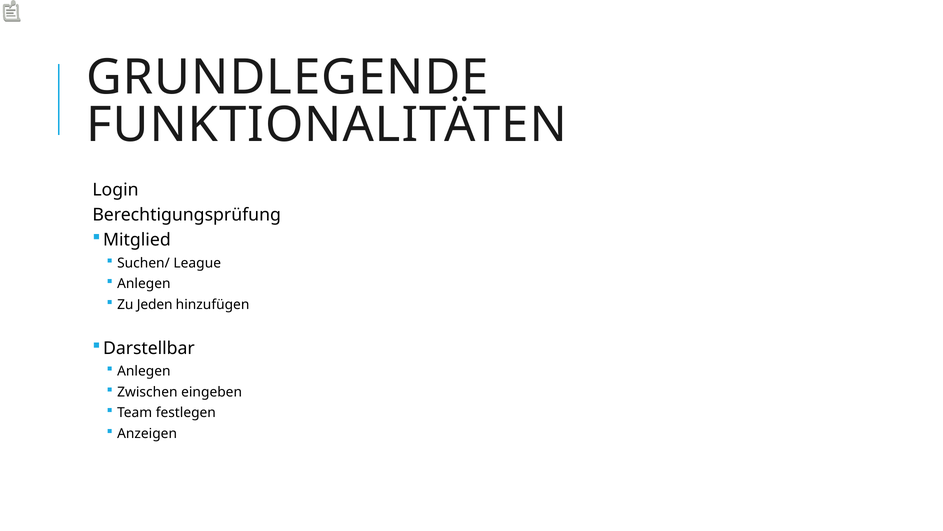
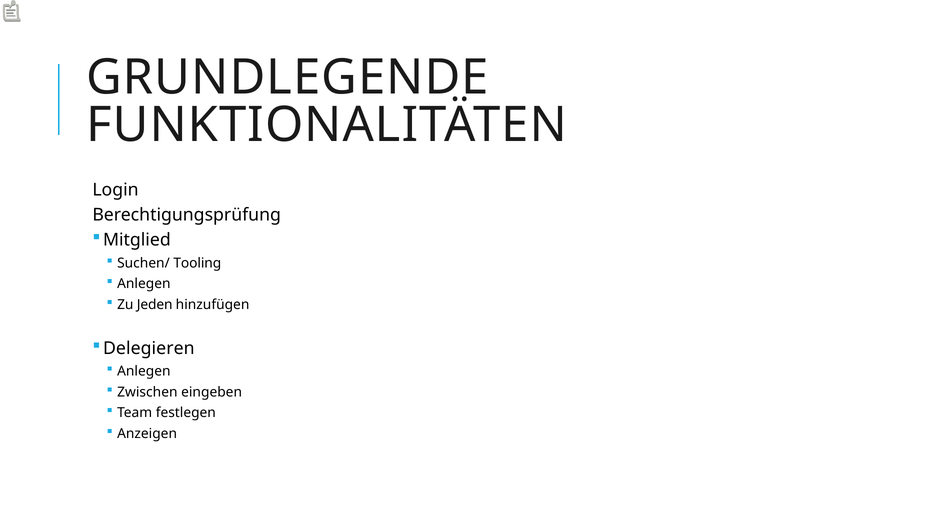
League: League -> Tooling (197, 263)
Darstellbar: Darstellbar -> Delegieren (149, 348)
